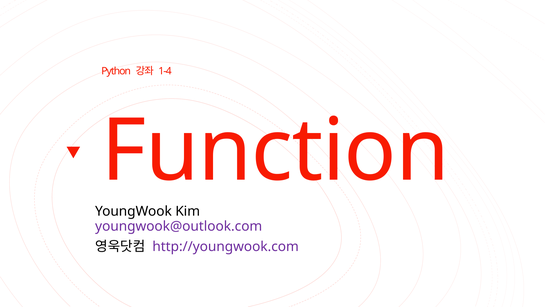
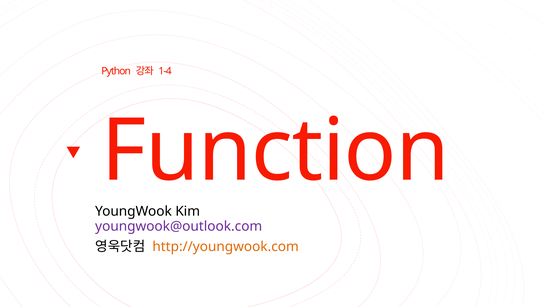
http://youngwook.com colour: purple -> orange (226, 246)
